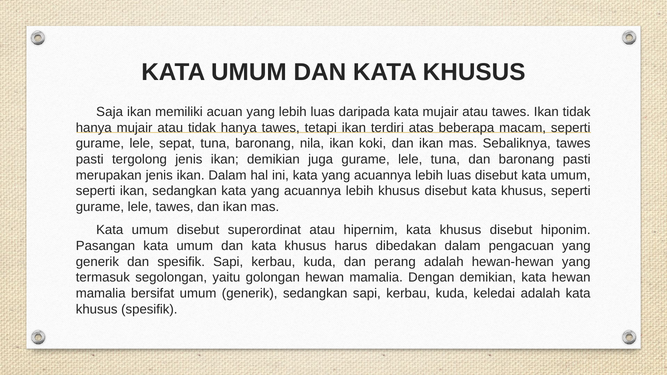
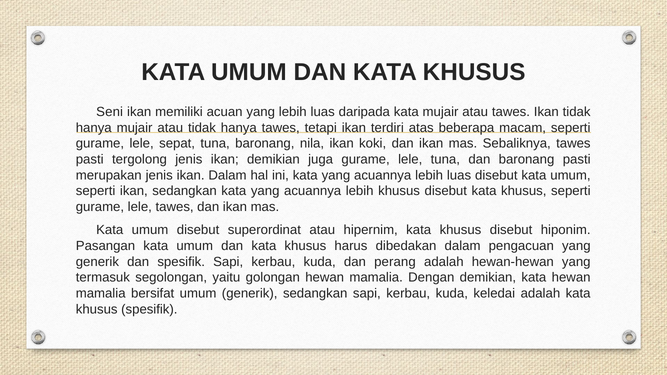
Saja: Saja -> Seni (110, 112)
